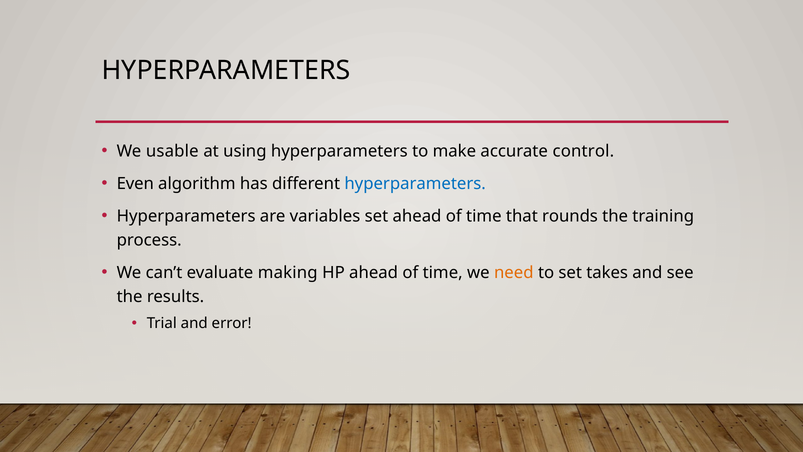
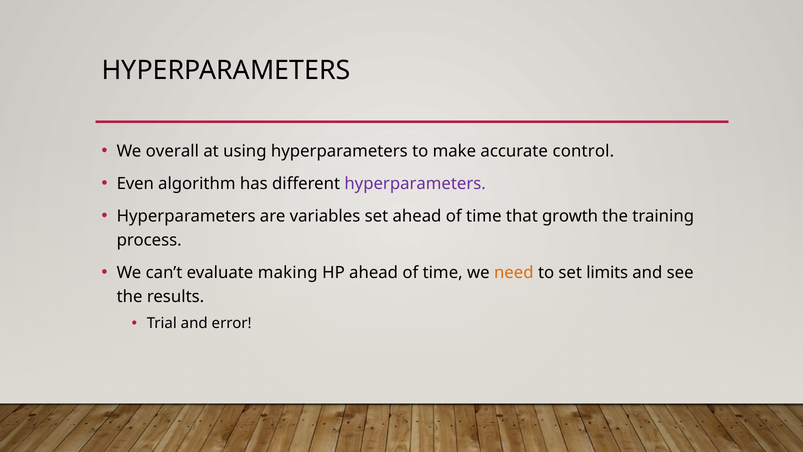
usable: usable -> overall (172, 151)
hyperparameters colour: blue -> purple (415, 183)
rounds: rounds -> growth (570, 216)
takes: takes -> limits (607, 272)
